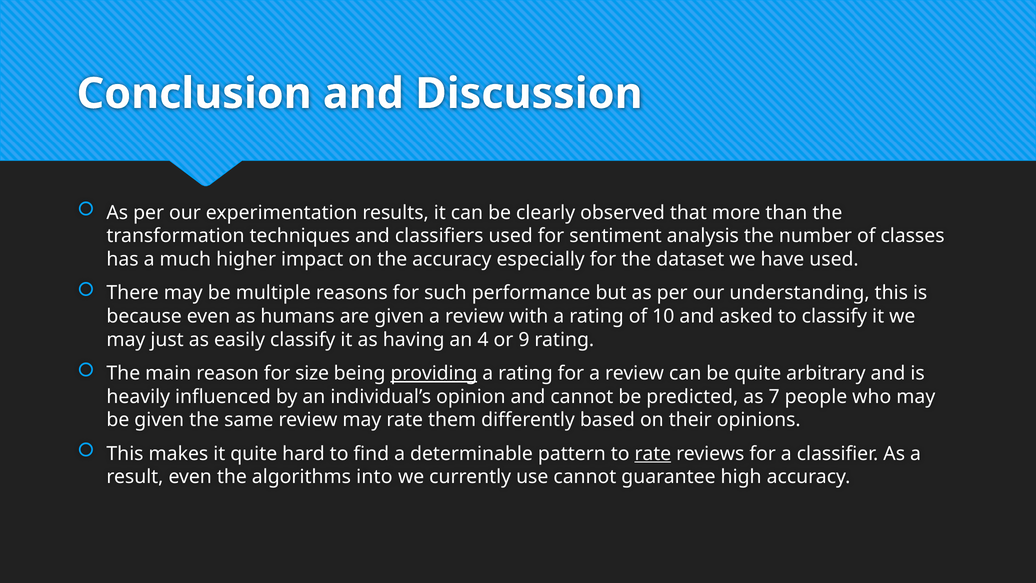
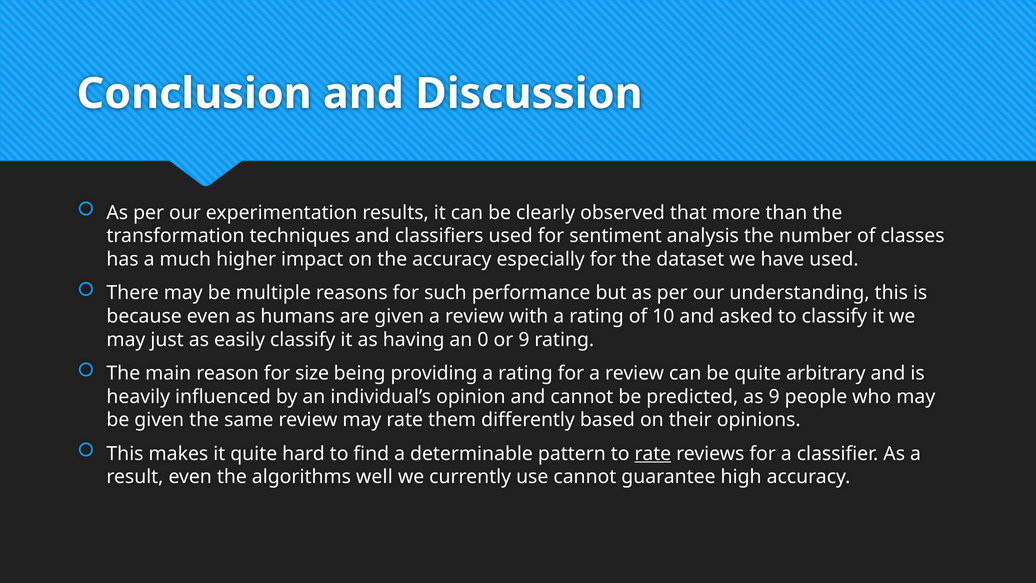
4: 4 -> 0 (483, 339)
providing underline: present -> none (434, 373)
as 7: 7 -> 9 (774, 396)
into: into -> well (374, 477)
